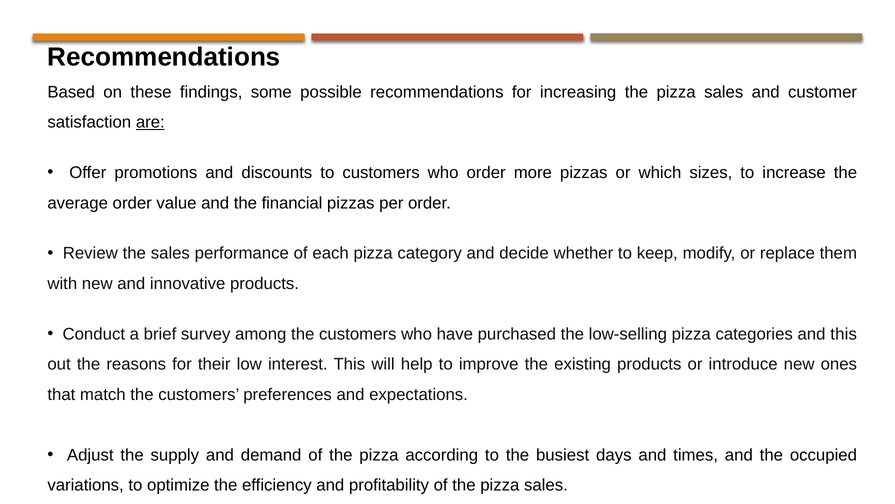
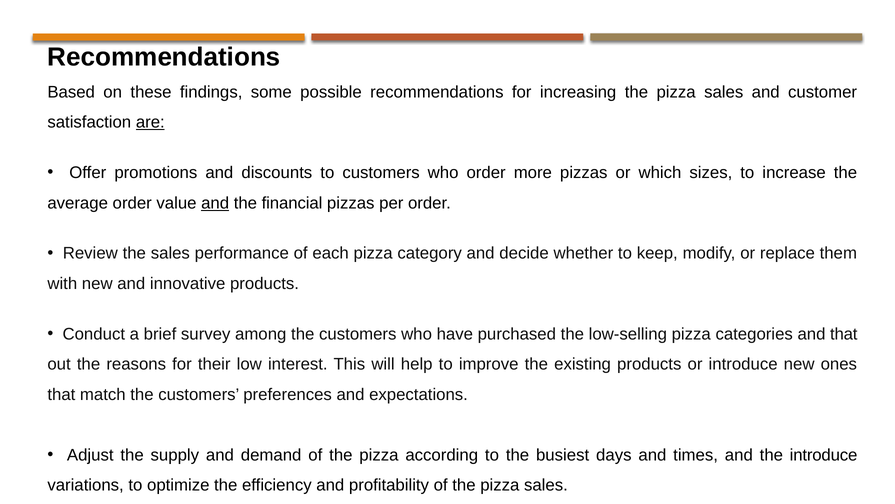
and underline: none -> present (215, 203)
and this: this -> that (844, 334)
the occupied: occupied -> introduce (824, 455)
